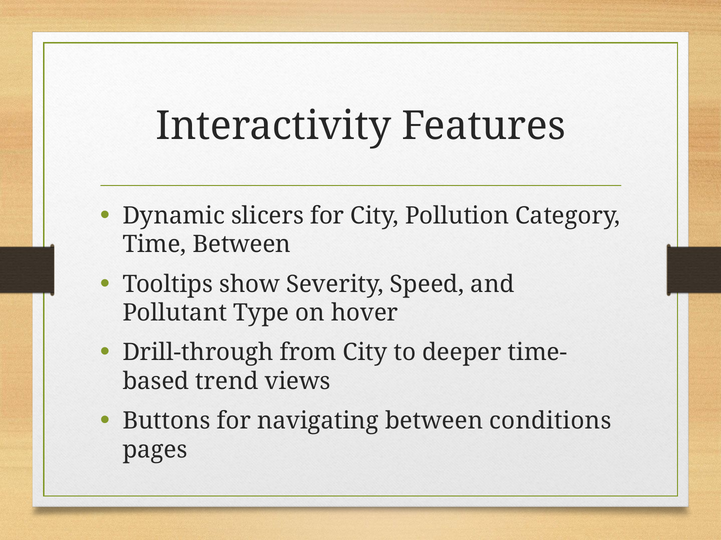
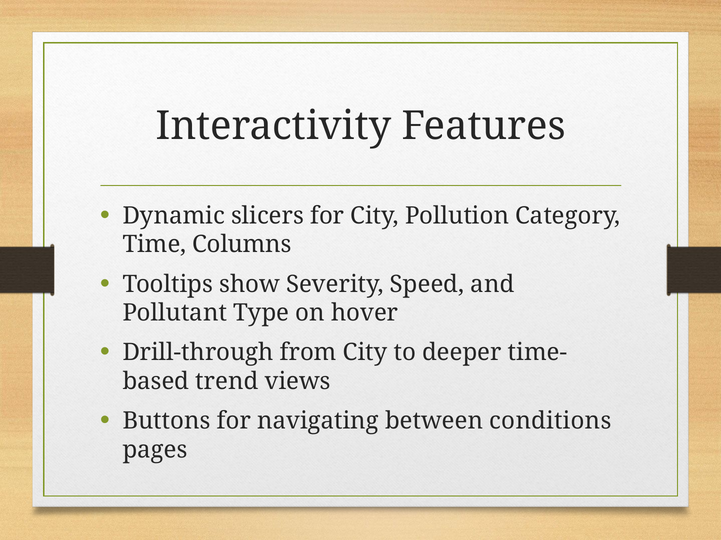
Time Between: Between -> Columns (242, 245)
